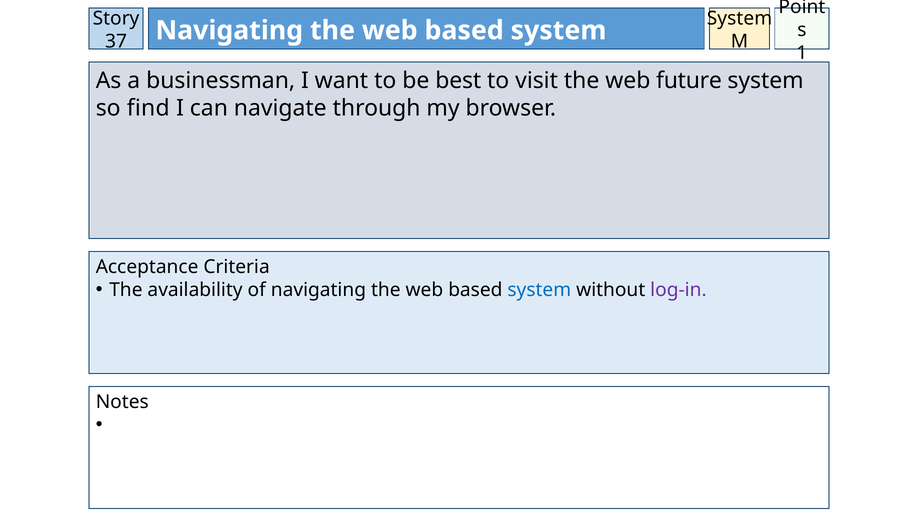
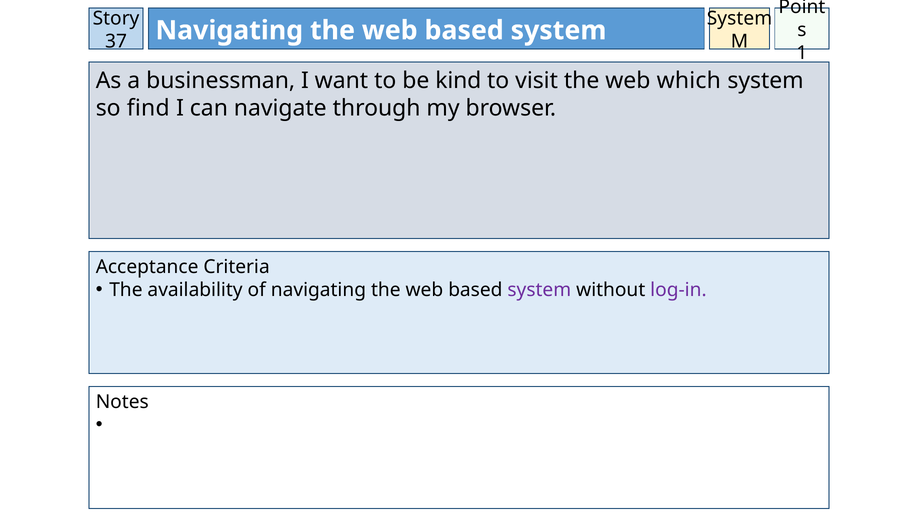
best: best -> kind (458, 81)
future: future -> which (689, 81)
system colour: blue -> purple (539, 290)
